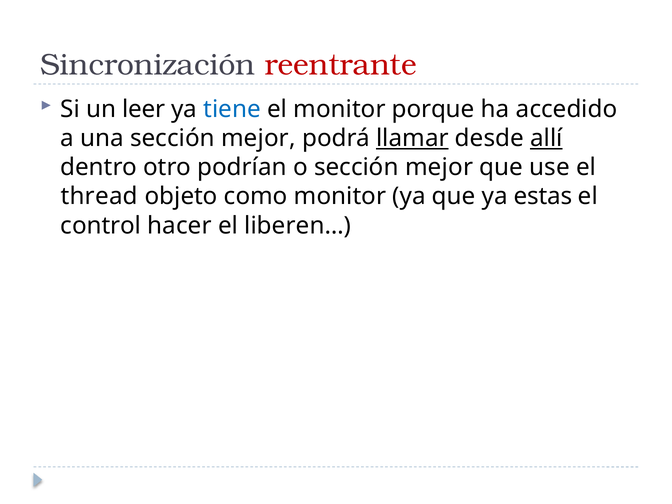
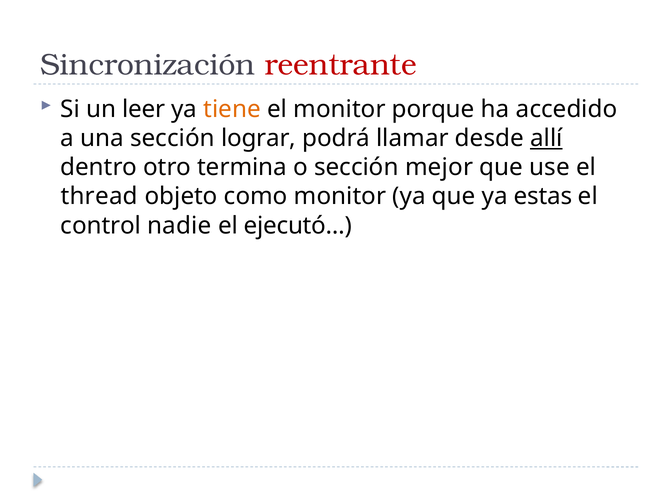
tiene colour: blue -> orange (232, 109)
una sección mejor: mejor -> lograr (259, 138)
llamar underline: present -> none (412, 138)
podrían: podrían -> termina (242, 167)
hacer: hacer -> nadie (179, 226)
liberen…: liberen… -> ejecutó… (298, 226)
